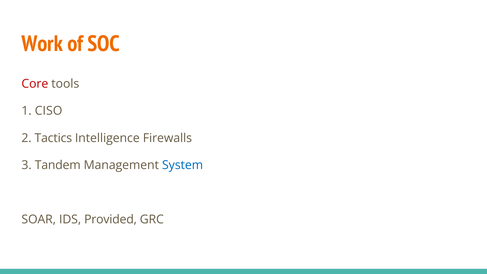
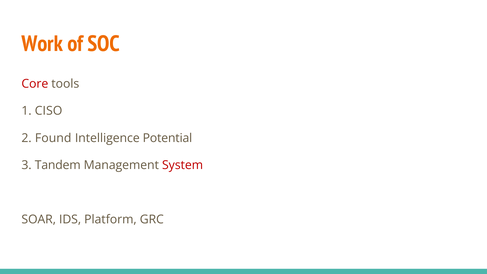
Tactics: Tactics -> Found (53, 138)
Firewalls: Firewalls -> Potential (167, 138)
System colour: blue -> red (183, 165)
Provided: Provided -> Platform (110, 220)
